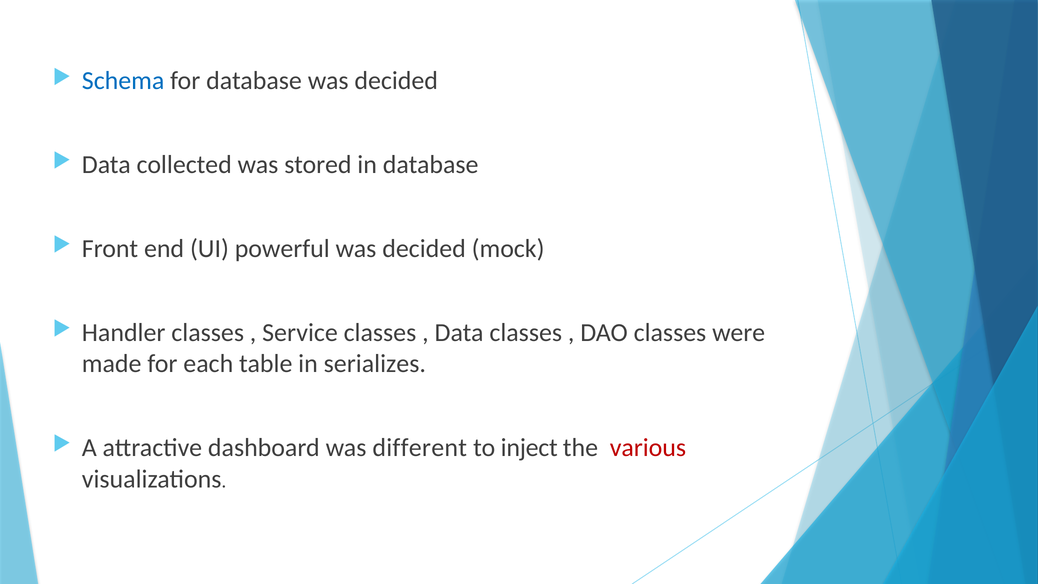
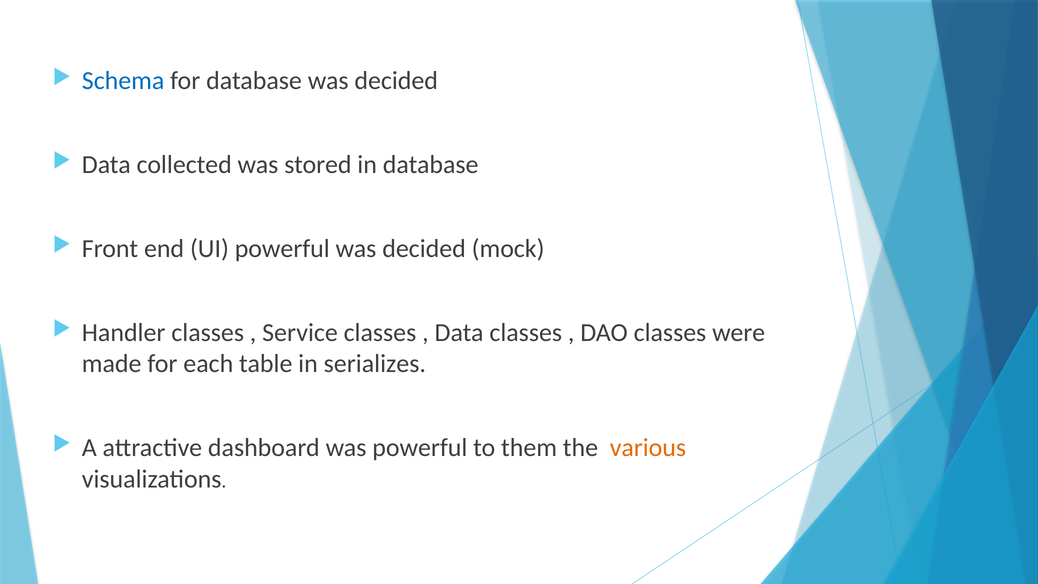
was different: different -> powerful (420, 448)
inject: inject -> them (529, 448)
various colour: red -> orange (648, 448)
